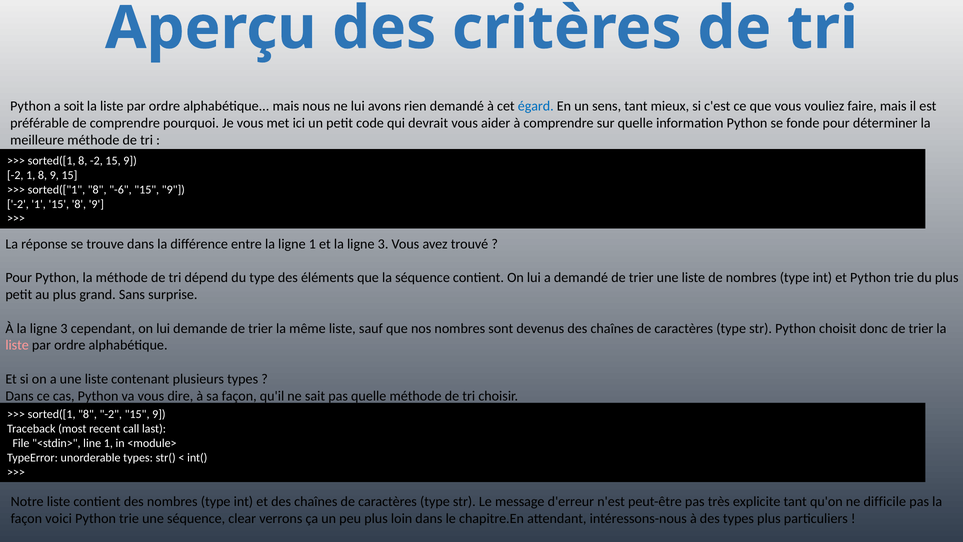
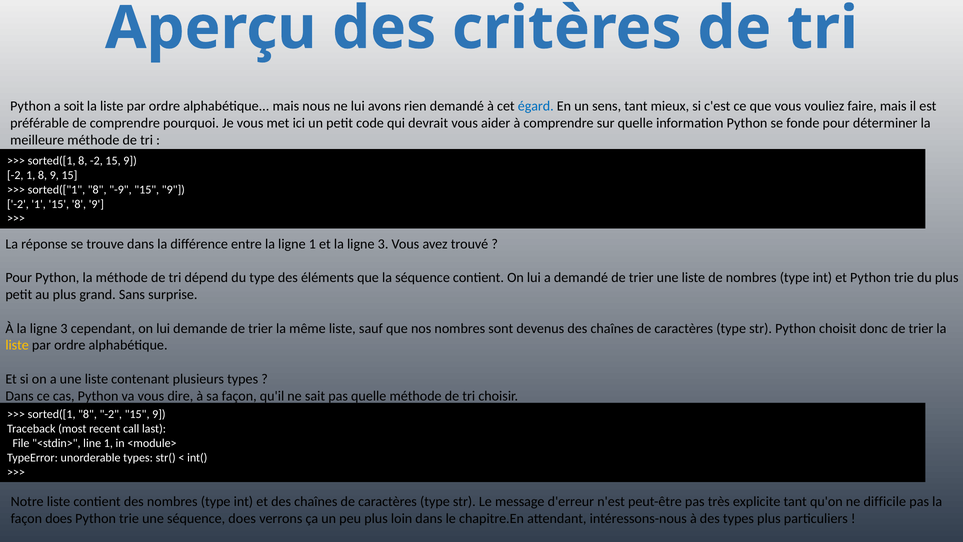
-6: -6 -> -9 (120, 190)
liste colour: pink -> yellow (17, 345)
façon voici: voici -> does (59, 518)
séquence clear: clear -> does (242, 518)
